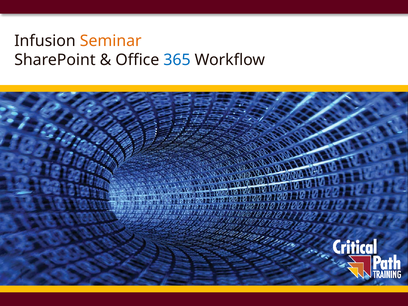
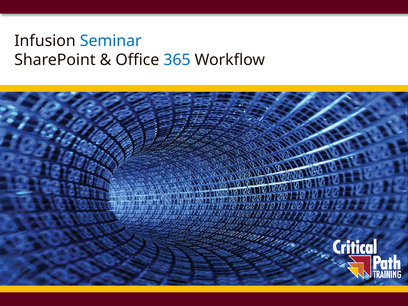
Seminar colour: orange -> blue (111, 41)
